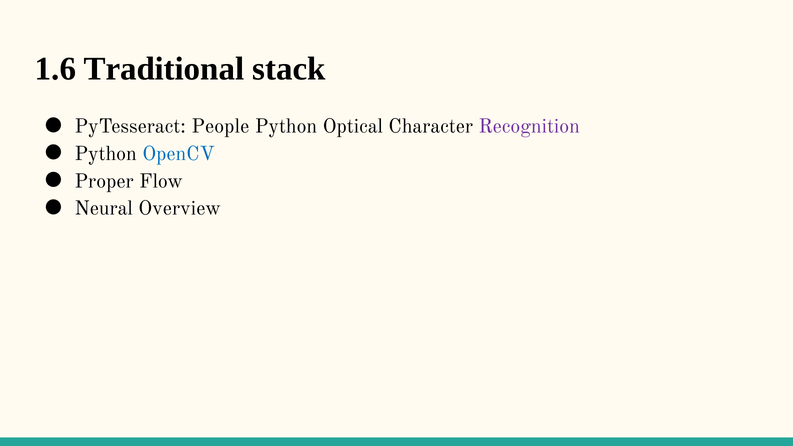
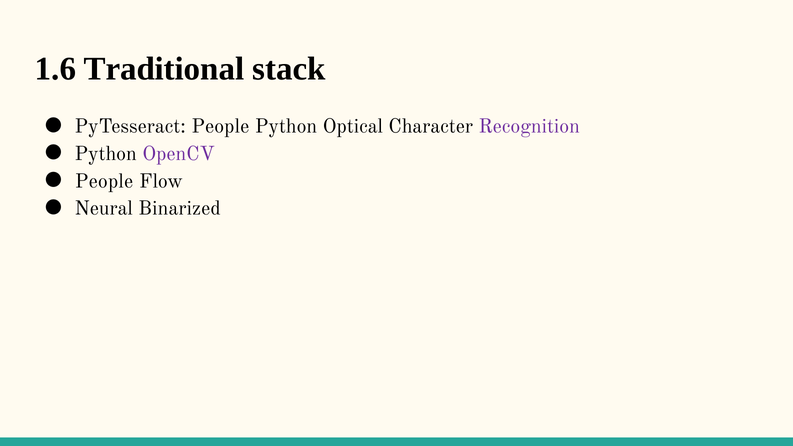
OpenCV colour: blue -> purple (179, 154)
Proper: Proper -> People (104, 181)
Overview: Overview -> Binarized (180, 208)
